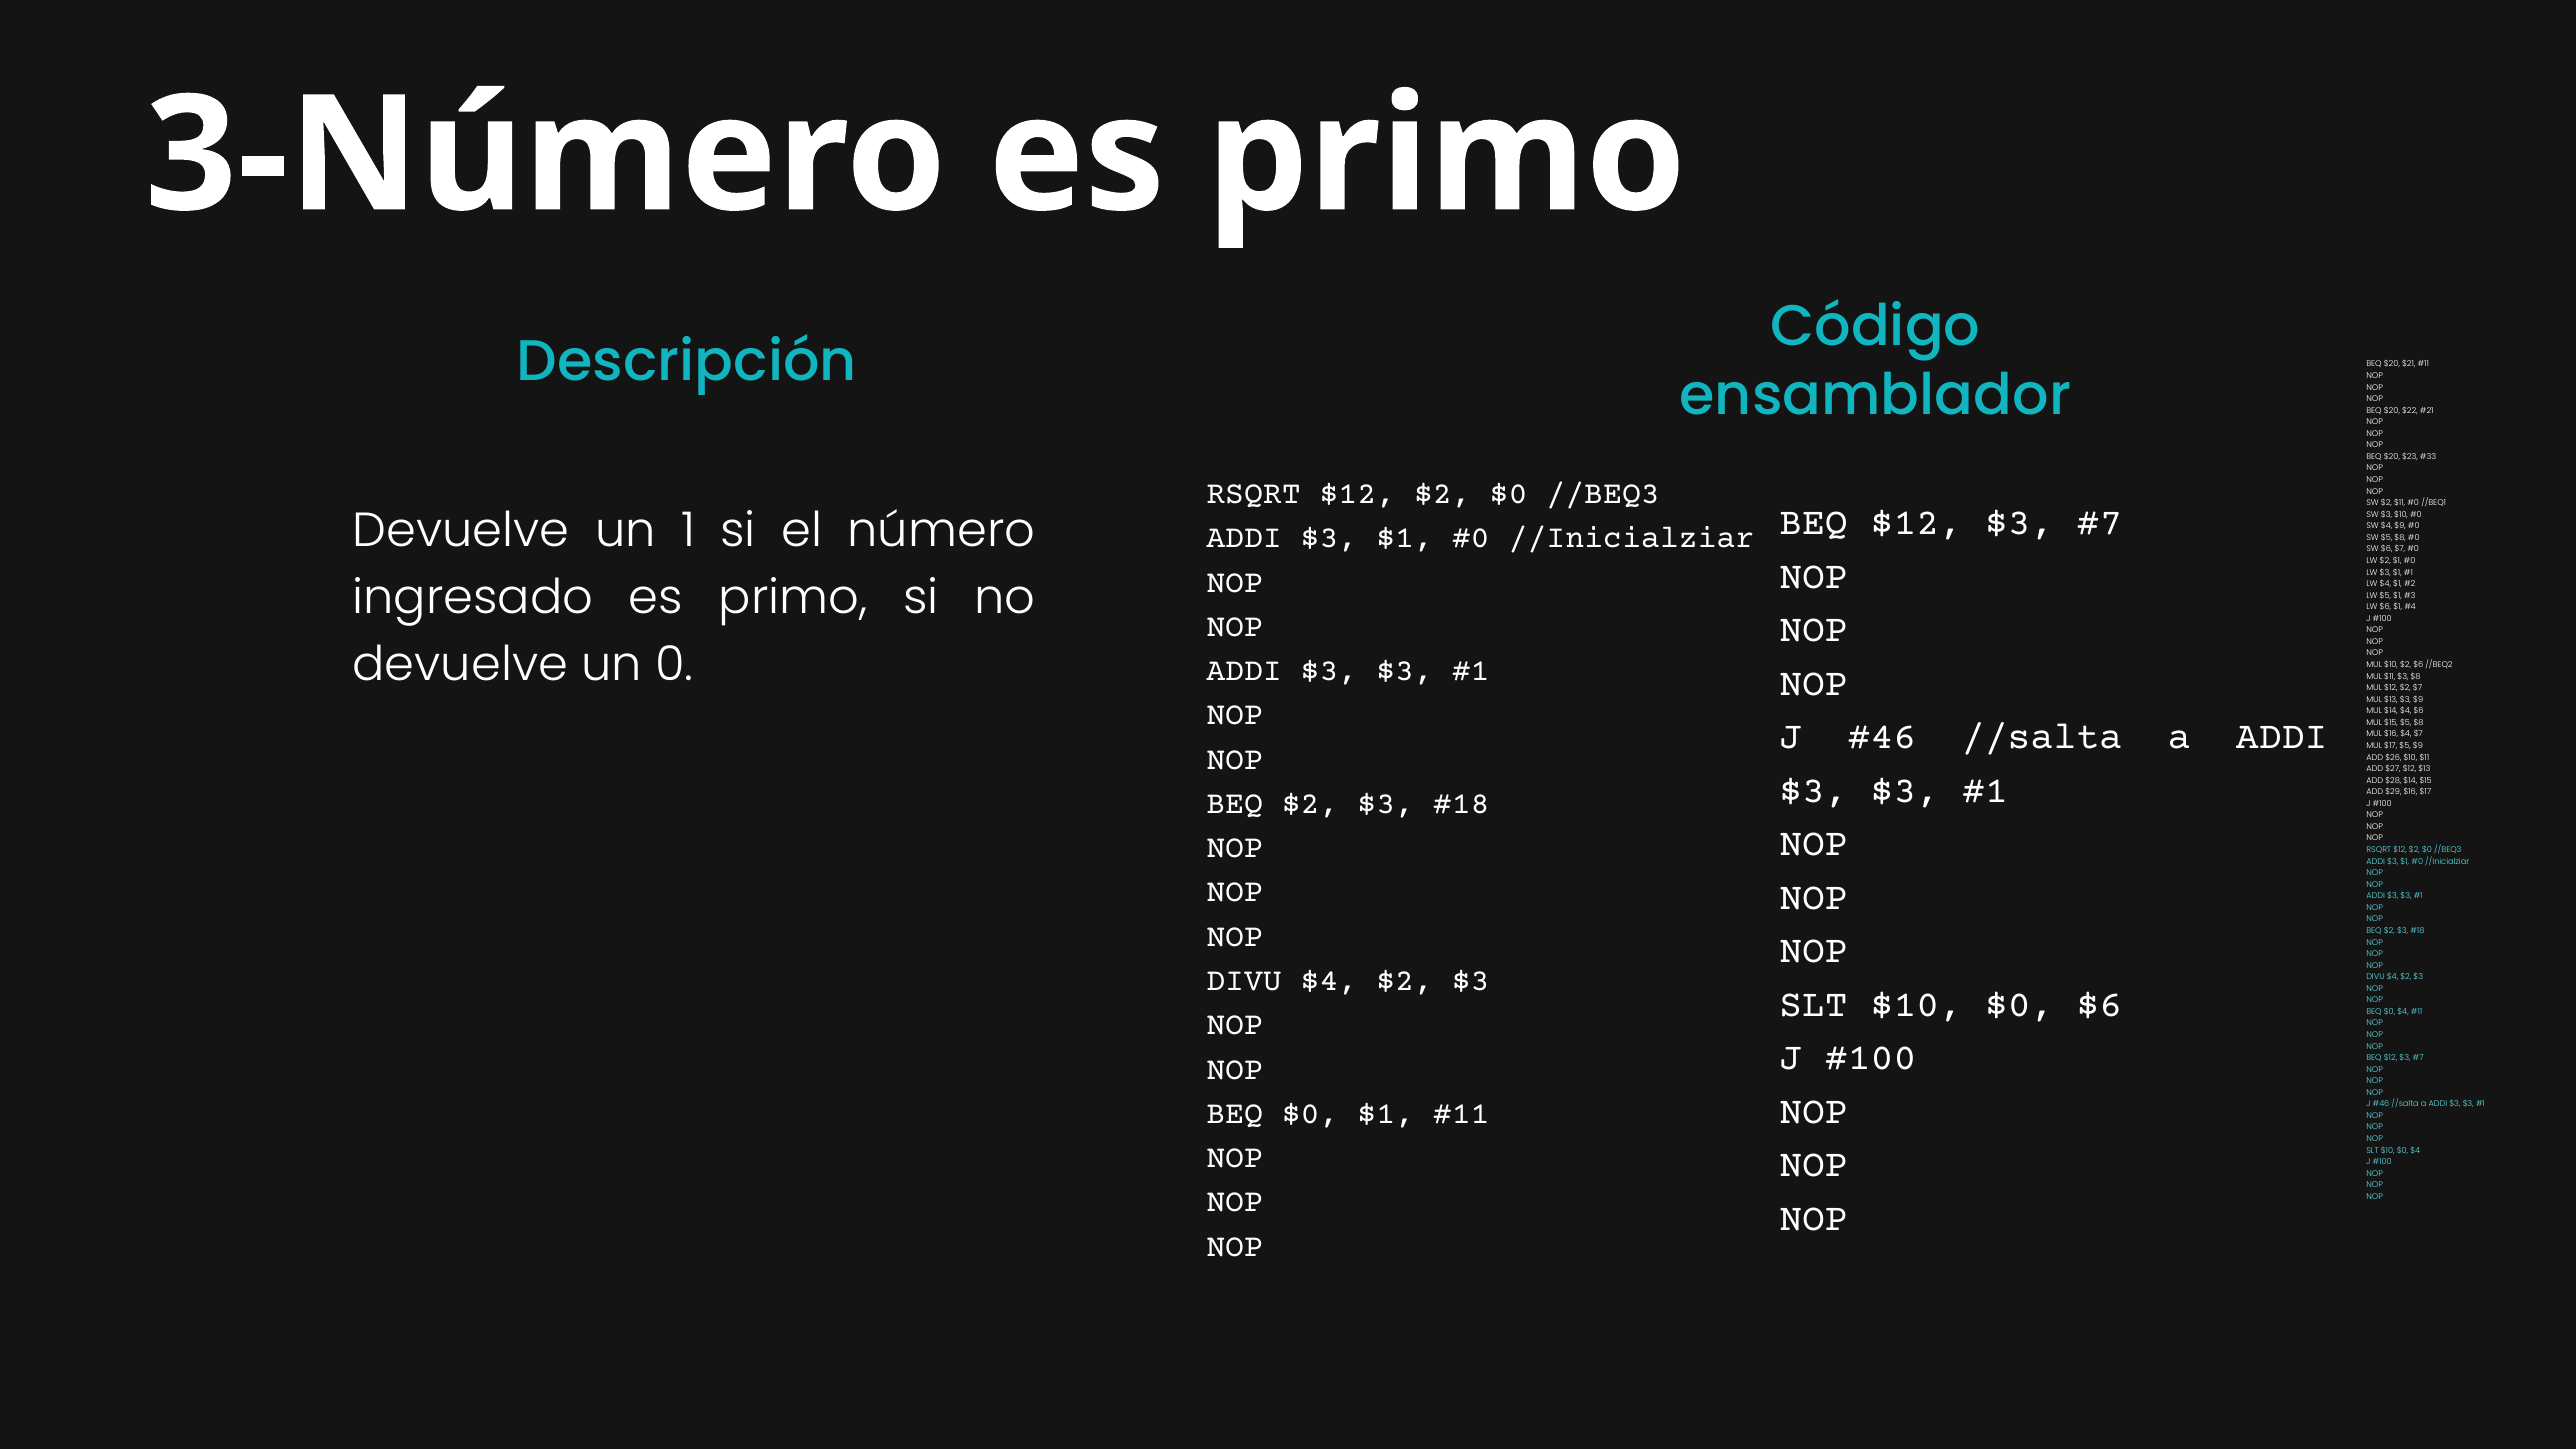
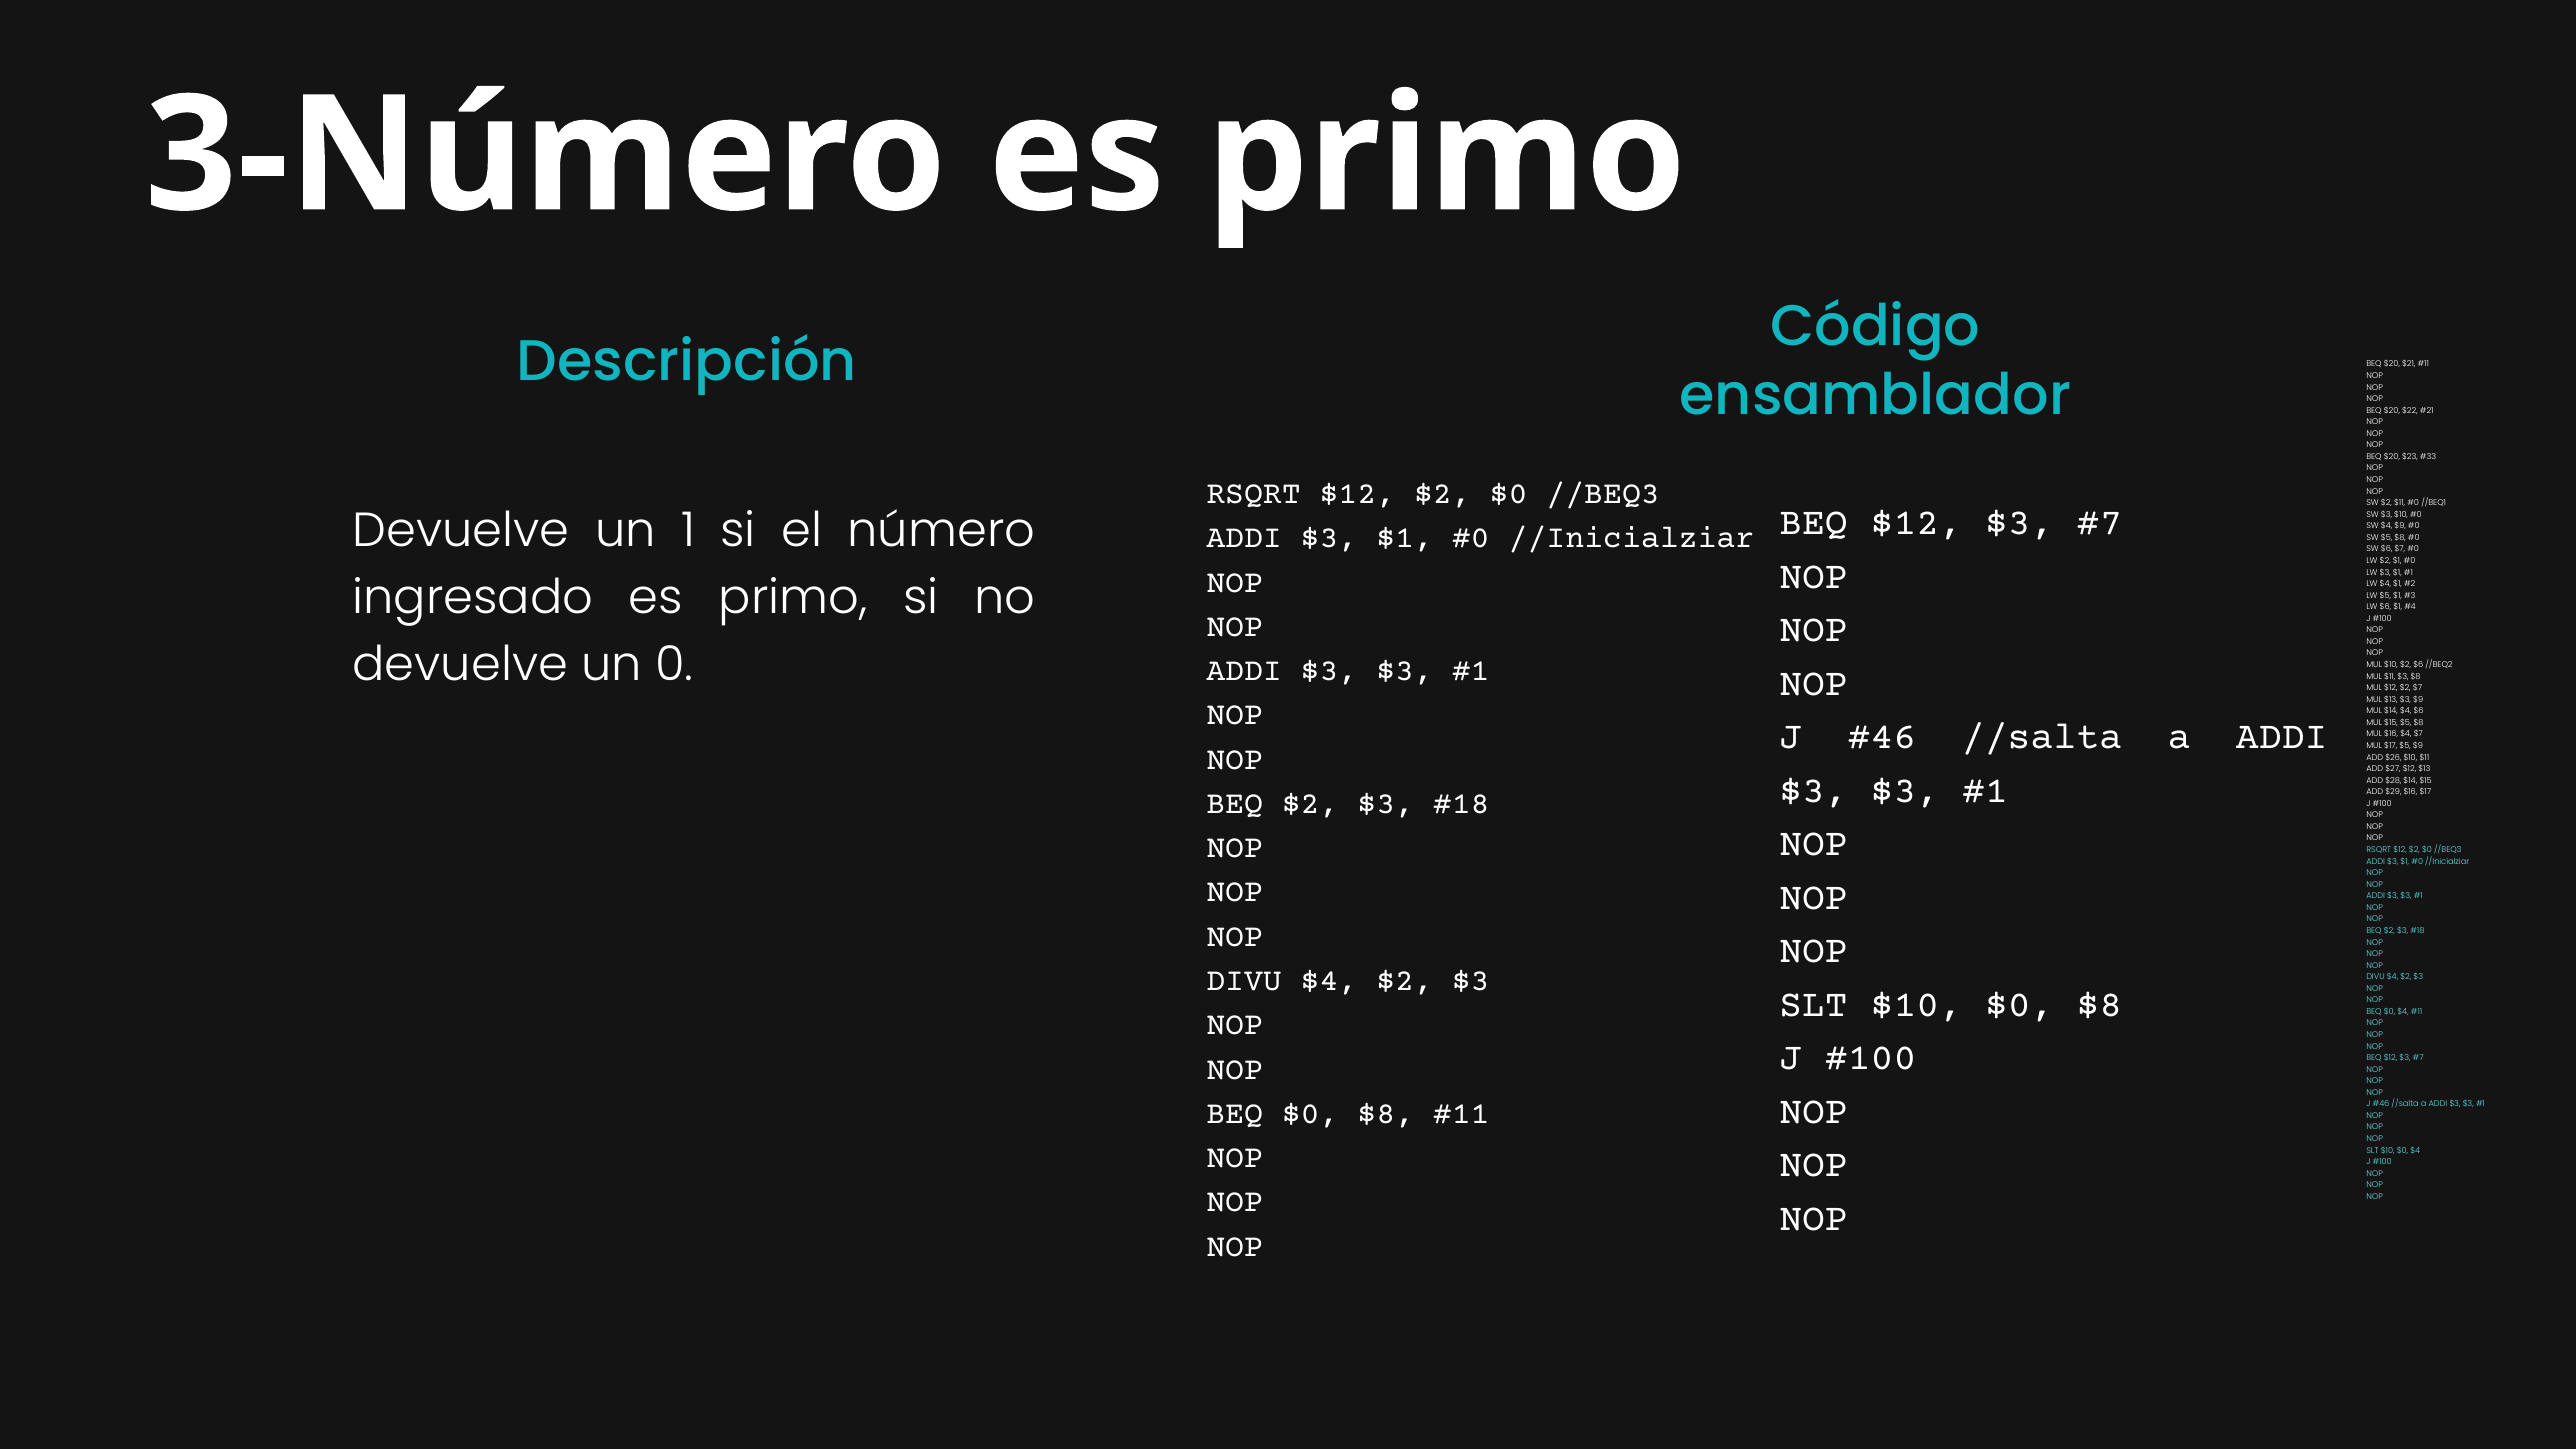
$10 $0 $6: $6 -> $8 (2099, 1004)
BEQ $0 $1: $1 -> $8 (1386, 1113)
